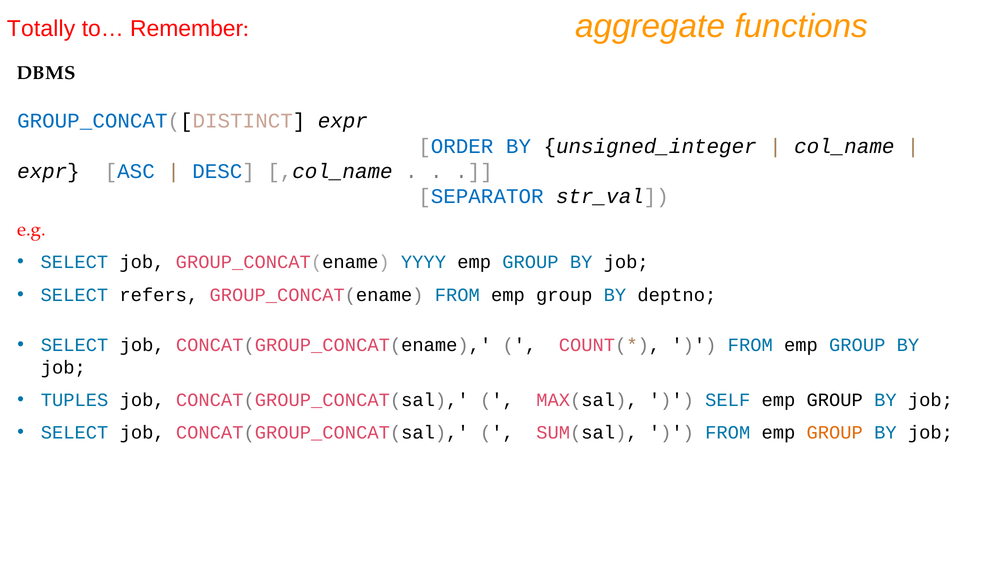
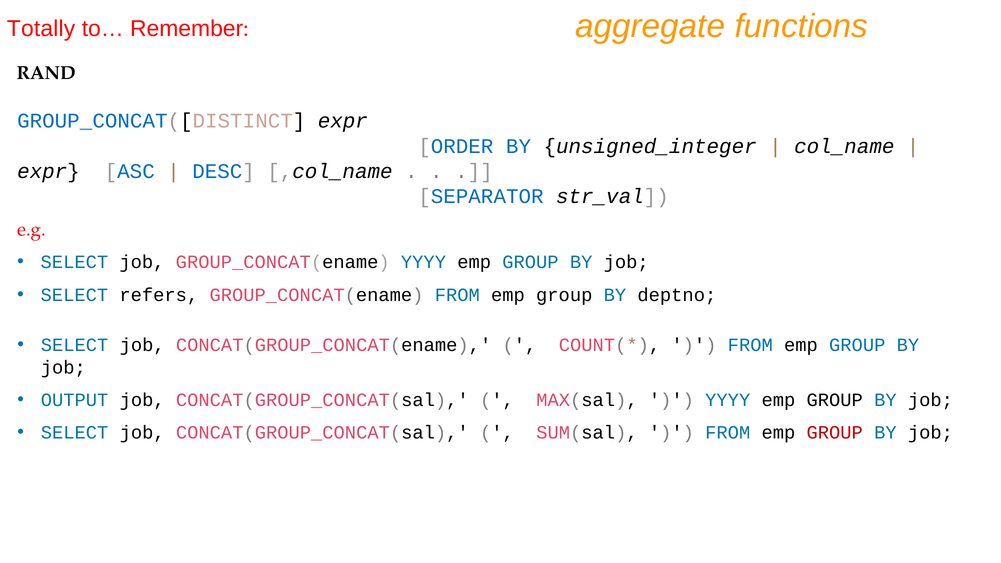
DBMS: DBMS -> RAND (46, 73)
TUPLES: TUPLES -> OUTPUT (75, 400)
SELF: SELF -> YYYY (728, 400)
GROUP colour: orange -> red (835, 433)
